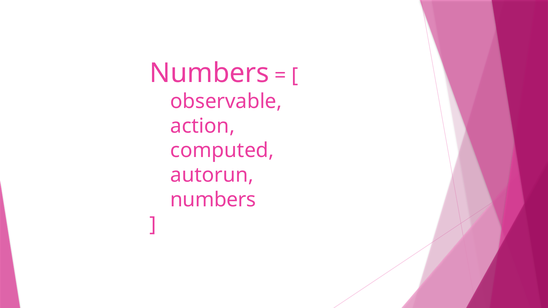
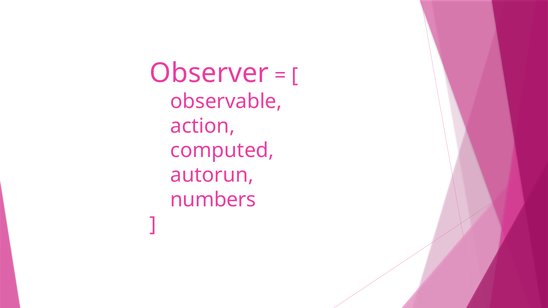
Numbers: Numbers -> Observer (209, 73)
